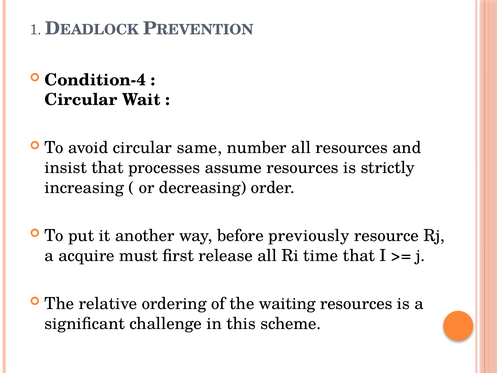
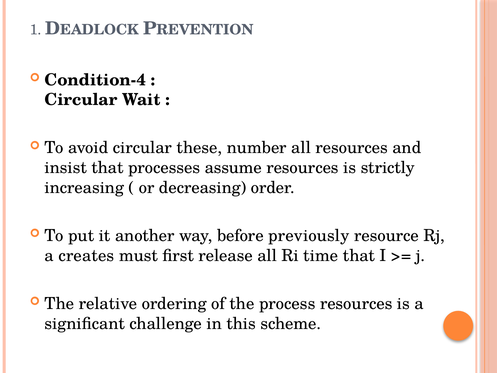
same: same -> these (199, 148)
acquire: acquire -> creates (86, 255)
waiting: waiting -> process (287, 304)
